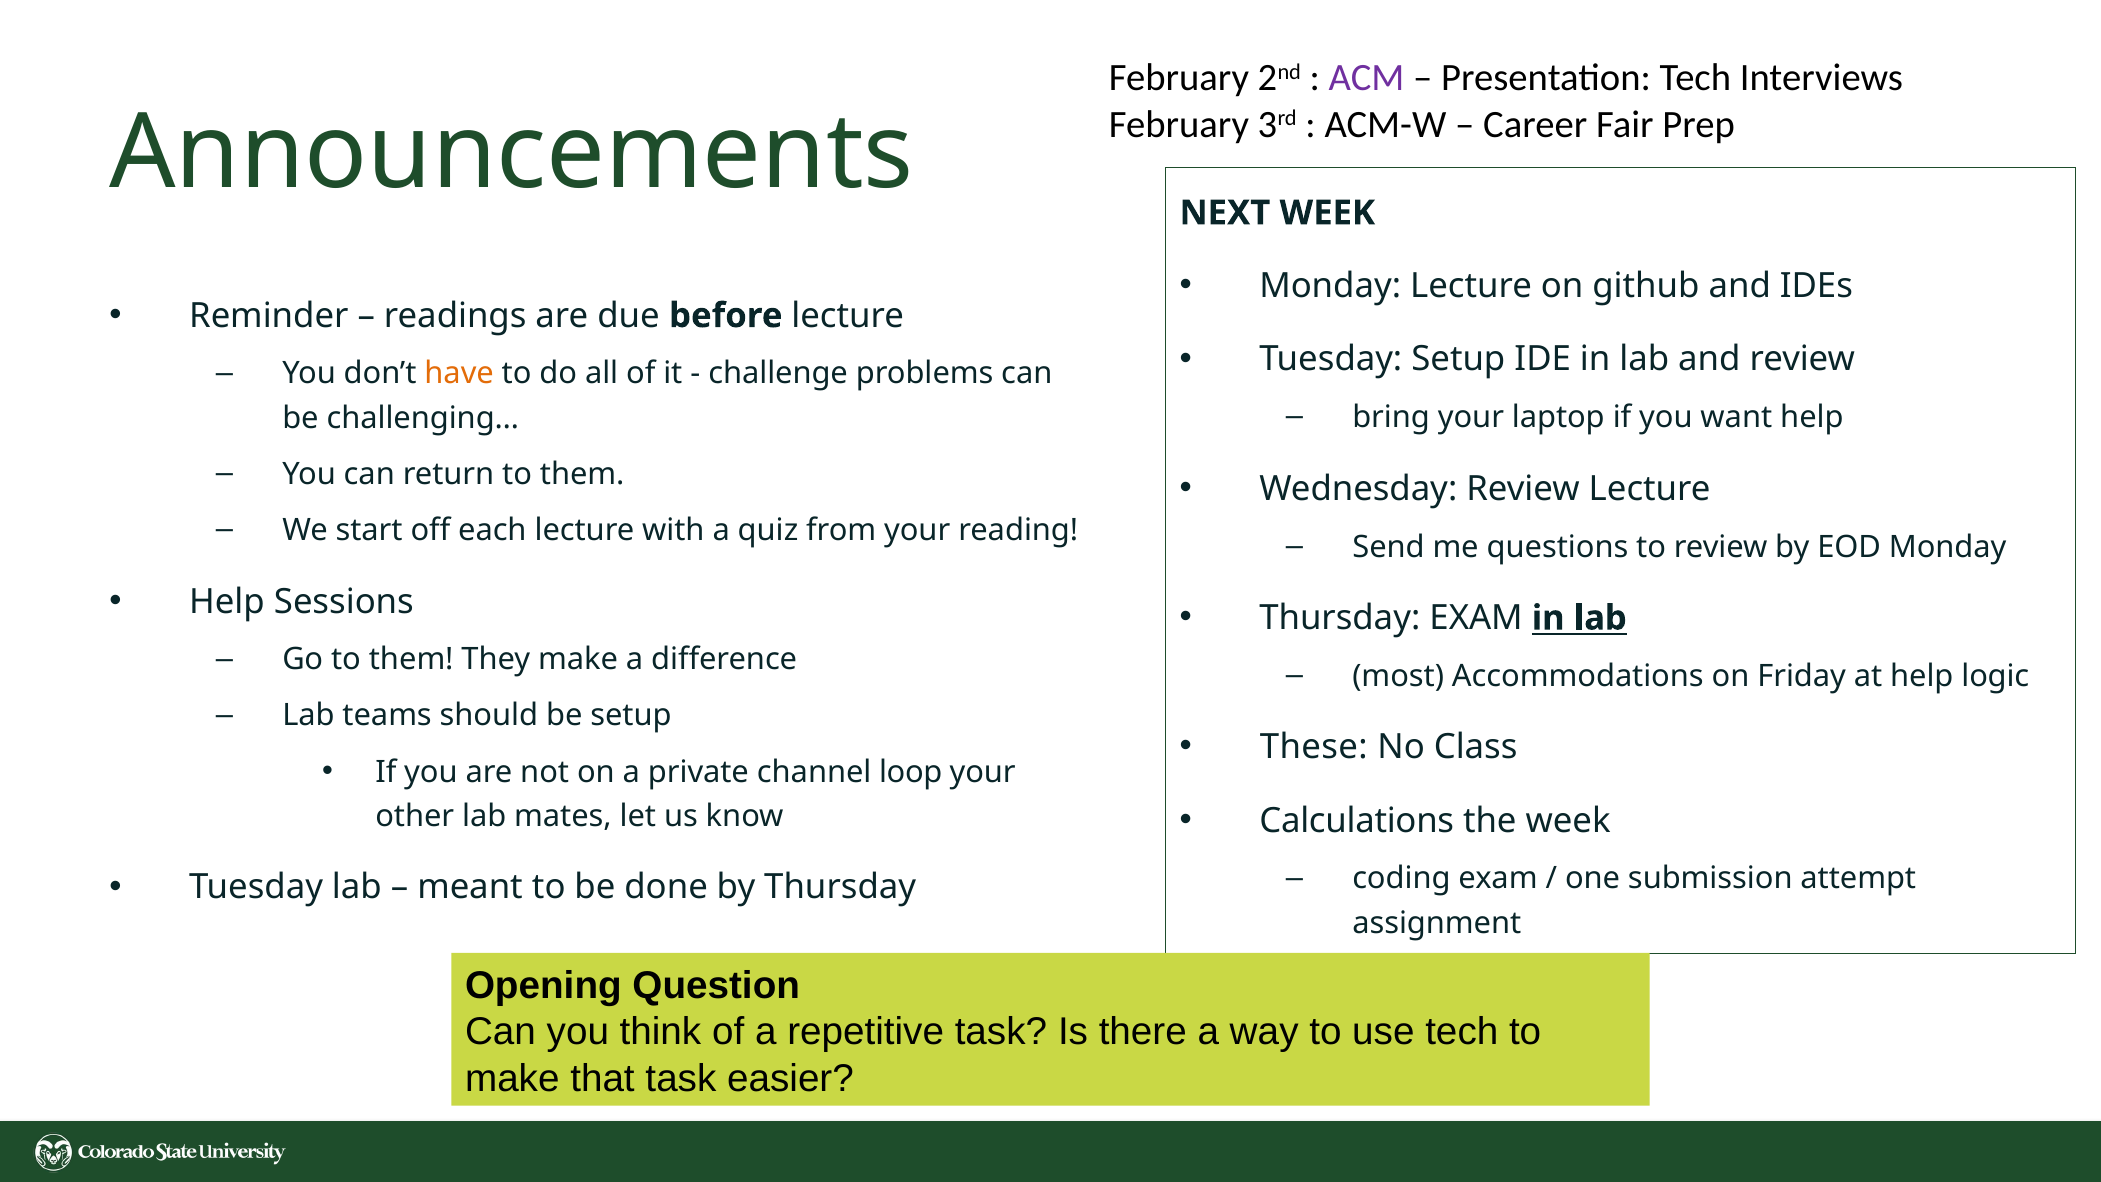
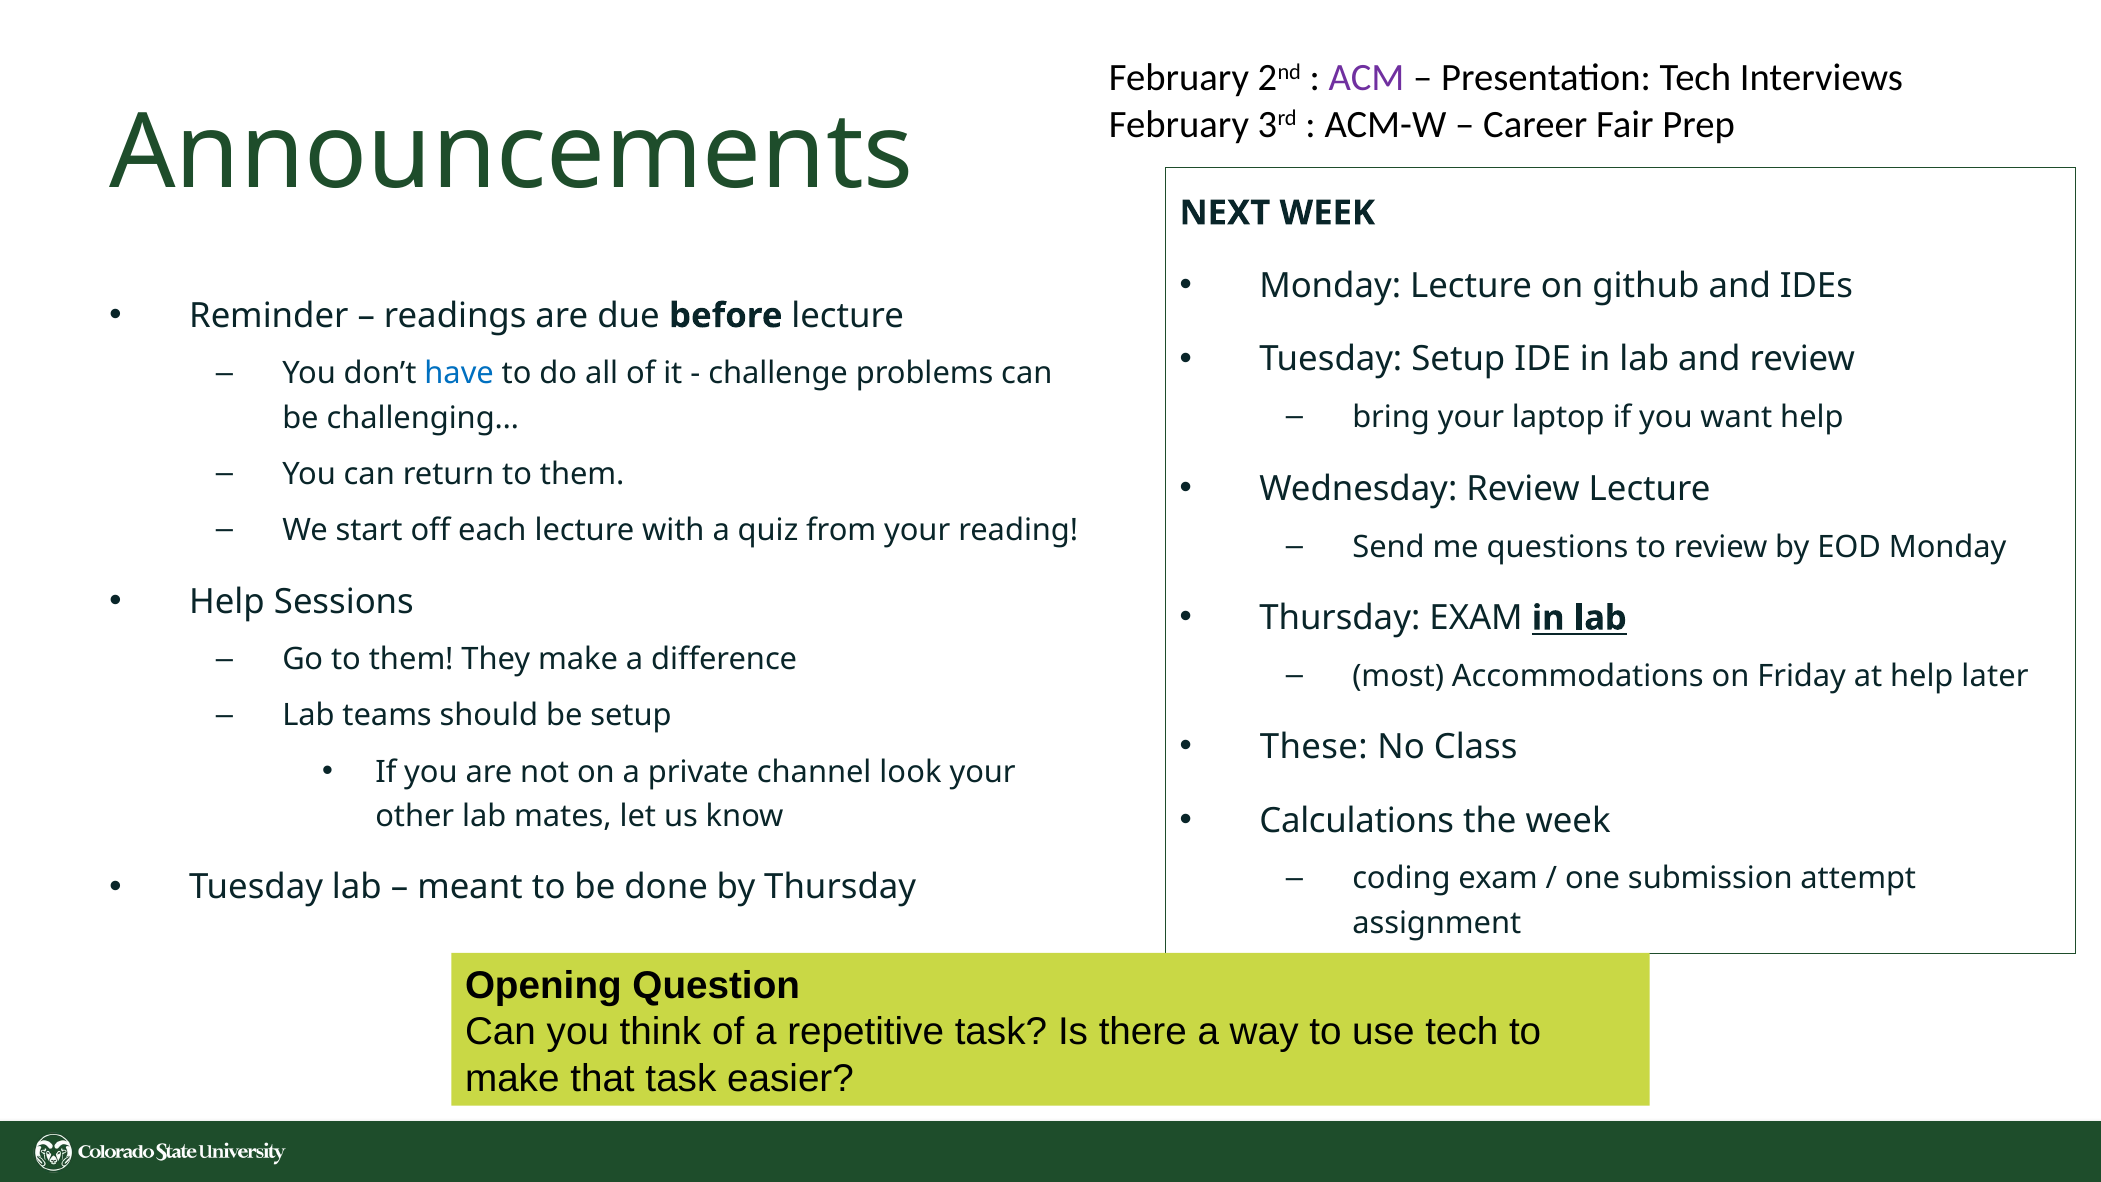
have colour: orange -> blue (459, 374)
logic: logic -> later (1995, 676)
loop: loop -> look (910, 772)
